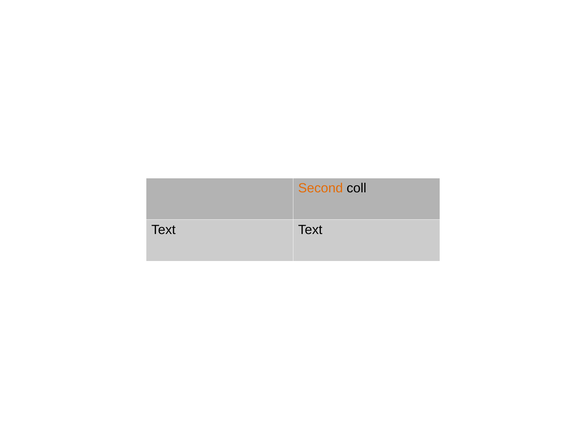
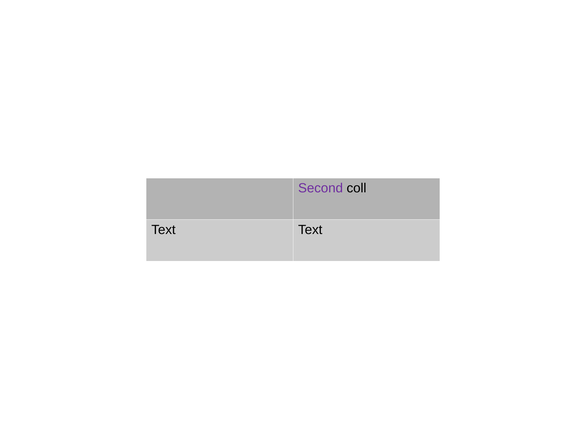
Second colour: orange -> purple (321, 188)
